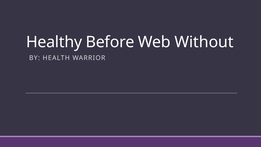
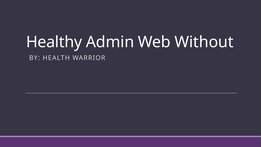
Before: Before -> Admin (110, 42)
